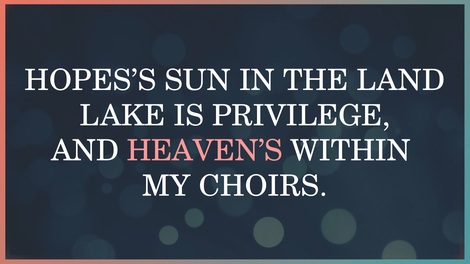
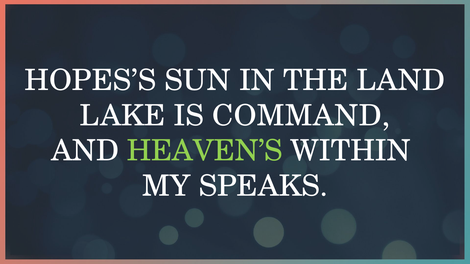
PRIVILEGE: PRIVILEGE -> COMMAND (301, 116)
HEAVEN’S colour: pink -> light green (205, 151)
CHOIRS: CHOIRS -> SPEAKS (263, 186)
